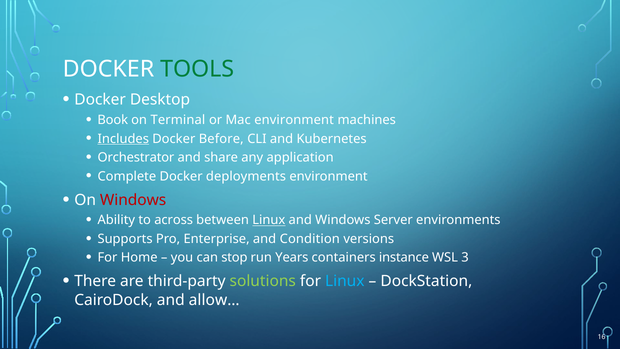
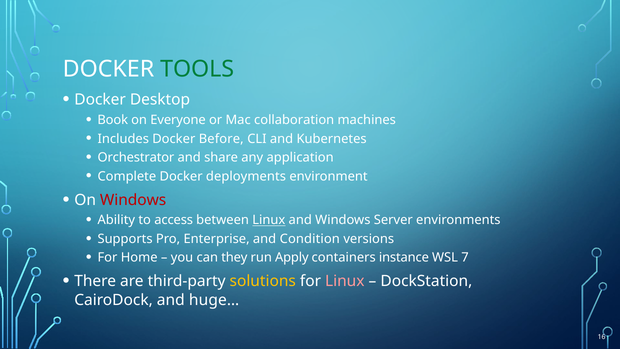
Terminal: Terminal -> Everyone (178, 120)
Mac environment: environment -> collaboration (294, 120)
Includes underline: present -> none (123, 139)
across: across -> access (174, 220)
stop: stop -> they (234, 257)
Years: Years -> Apply (292, 257)
3: 3 -> 7 (465, 257)
solutions colour: light green -> yellow (263, 281)
Linux colour: light blue -> pink (345, 281)
allow…: allow… -> huge… (214, 300)
